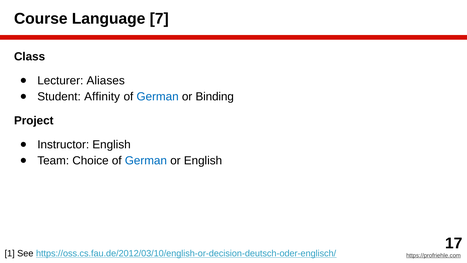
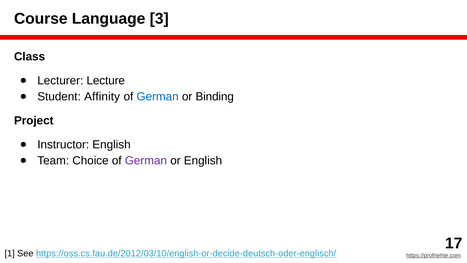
7: 7 -> 3 (159, 19)
Aliases: Aliases -> Lecture (106, 81)
German colour: blue -> purple (146, 160)
https://oss.cs.fau.de/2012/03/10/english-or-decision-deutsch-oder-englisch/: https://oss.cs.fau.de/2012/03/10/english-or-decision-deutsch-oder-englisch/ -> https://oss.cs.fau.de/2012/03/10/english-or-decide-deutsch-oder-englisch/ (186, 253)
